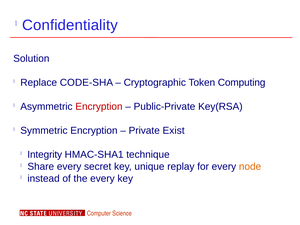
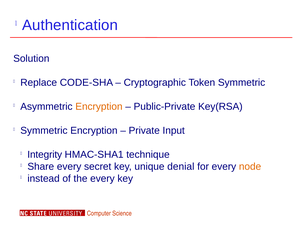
Confidentiality: Confidentiality -> Authentication (70, 25)
Token Computing: Computing -> Symmetric (242, 83)
Encryption colour: red -> orange (99, 107)
Exist: Exist -> Input (174, 131)
replay: replay -> denial (181, 167)
